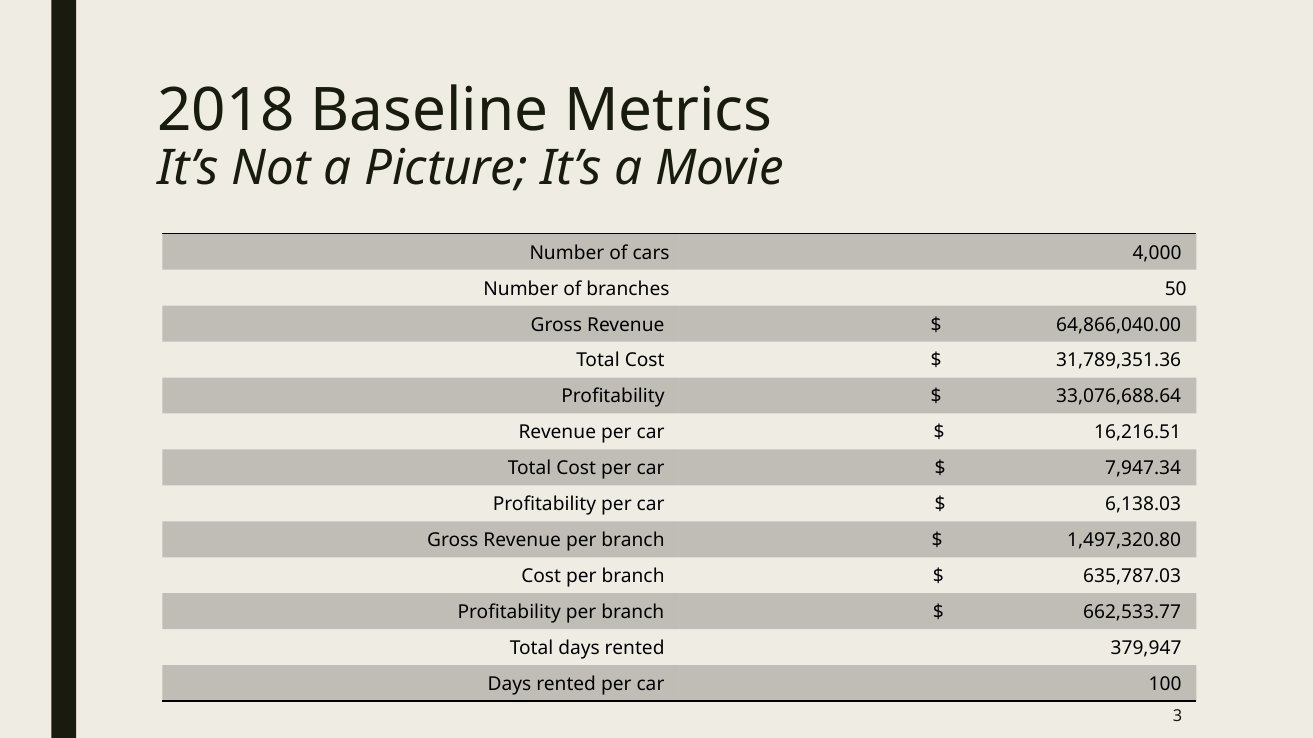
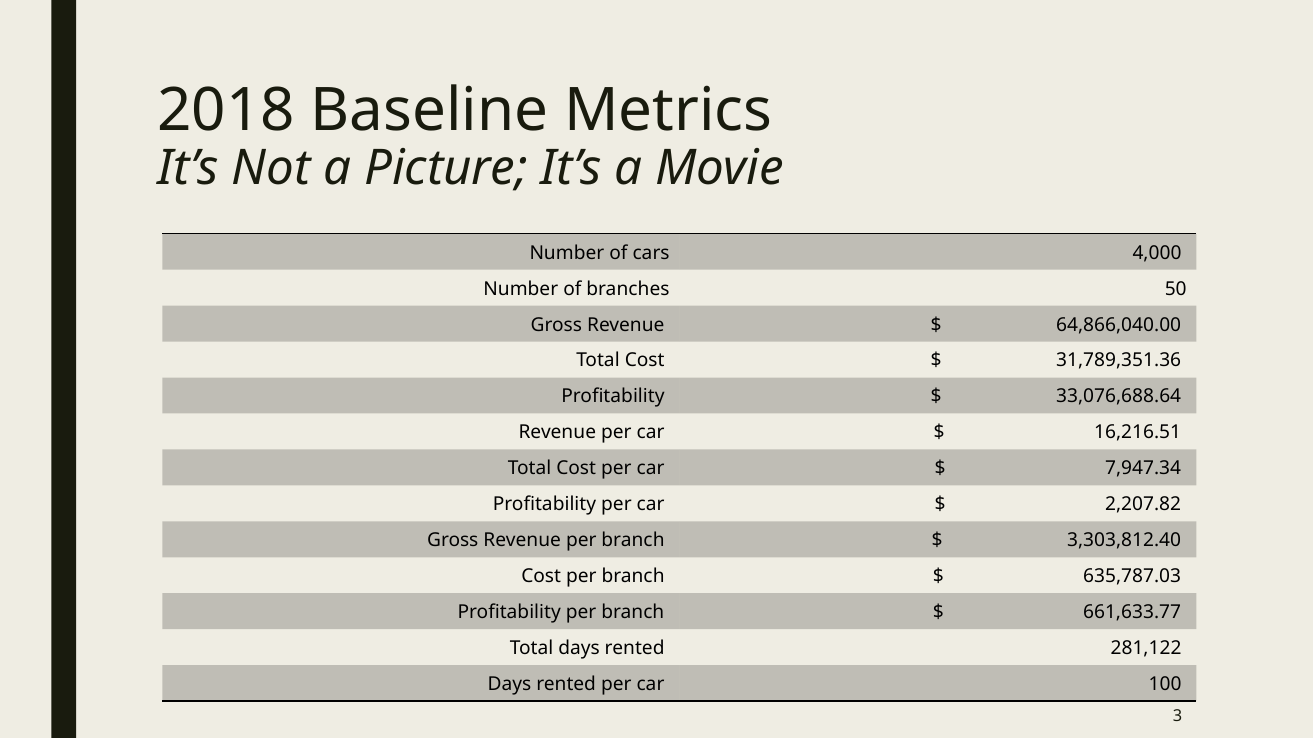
6,138.03: 6,138.03 -> 2,207.82 (1143, 505)
1,497,320.80: 1,497,320.80 -> 3,303,812.40 (1124, 541)
662,533.77: 662,533.77 -> 661,633.77 (1132, 613)
379,947: 379,947 -> 281,122 (1146, 649)
